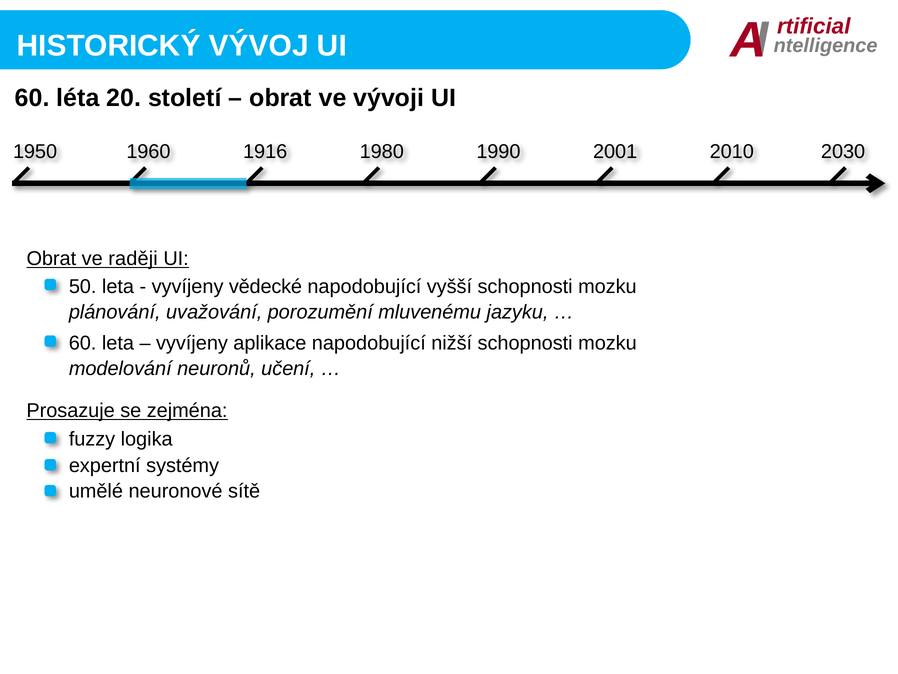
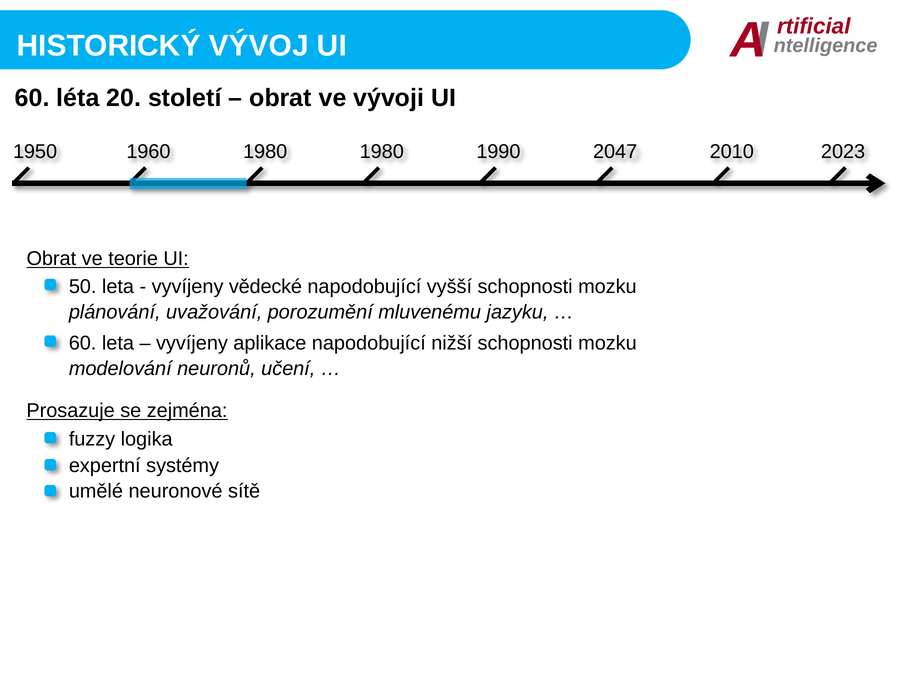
1960 1916: 1916 -> 1980 (265, 152)
2001: 2001 -> 2047 (615, 152)
2030: 2030 -> 2023 (843, 152)
raději: raději -> teorie (133, 258)
